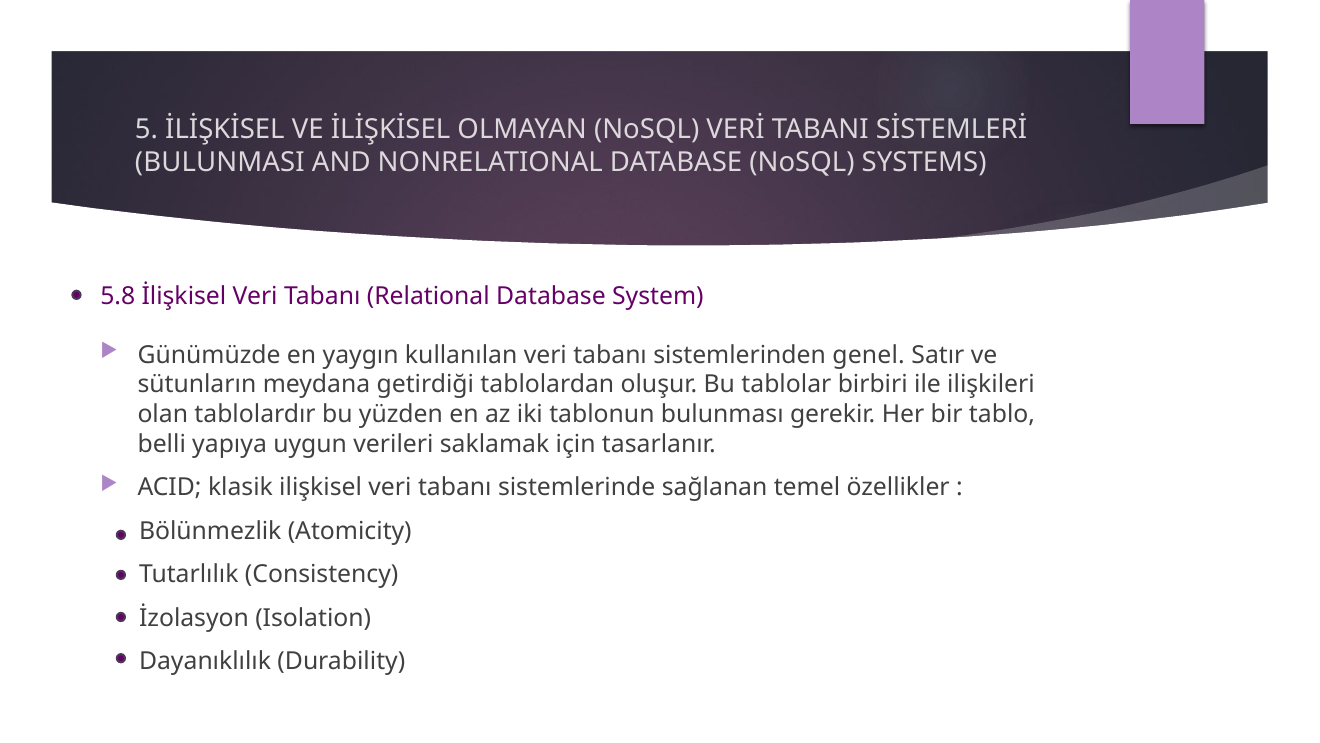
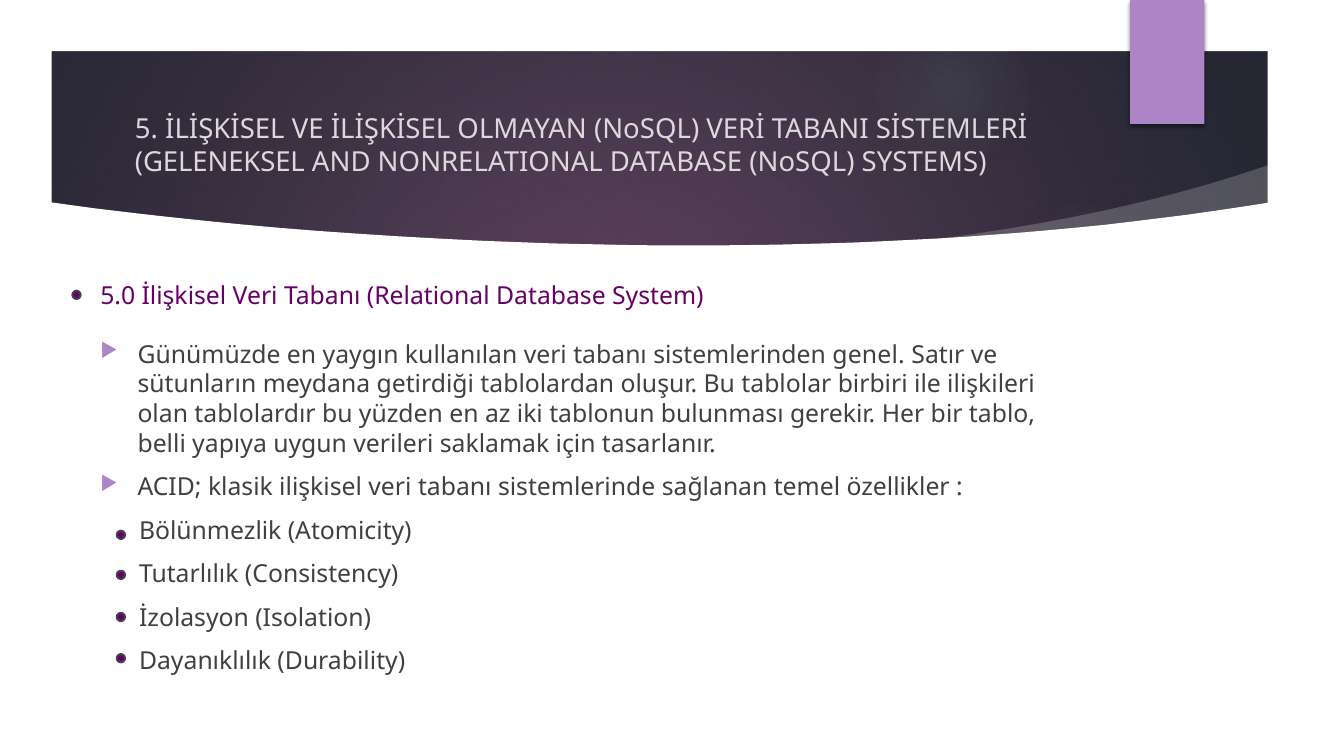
BULUNMASI: BULUNMASI -> GELENEKSEL (220, 162)
5.8: 5.8 -> 5.0 (118, 296)
